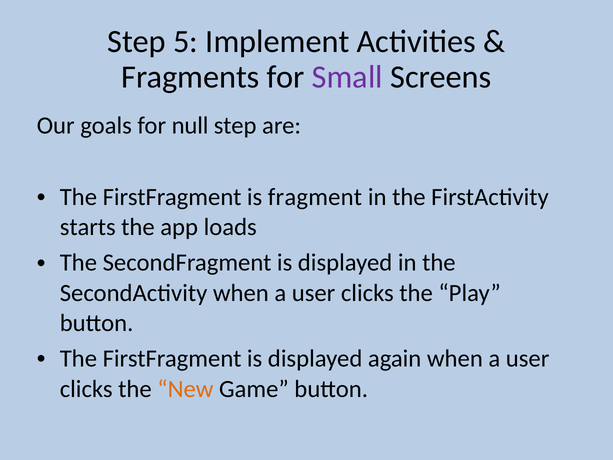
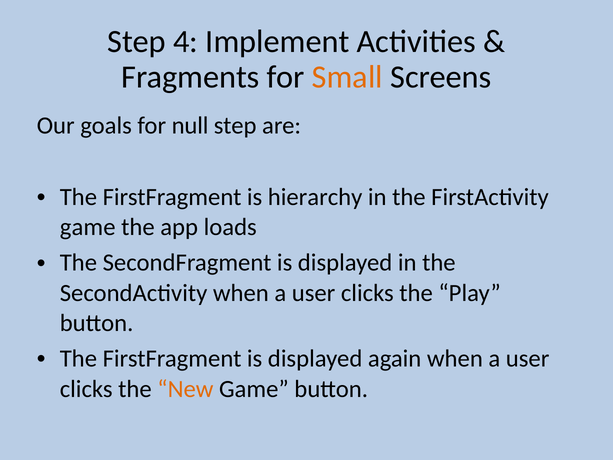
5: 5 -> 4 (186, 42)
Small colour: purple -> orange (347, 77)
fragment: fragment -> hierarchy (315, 197)
starts: starts -> game (88, 227)
